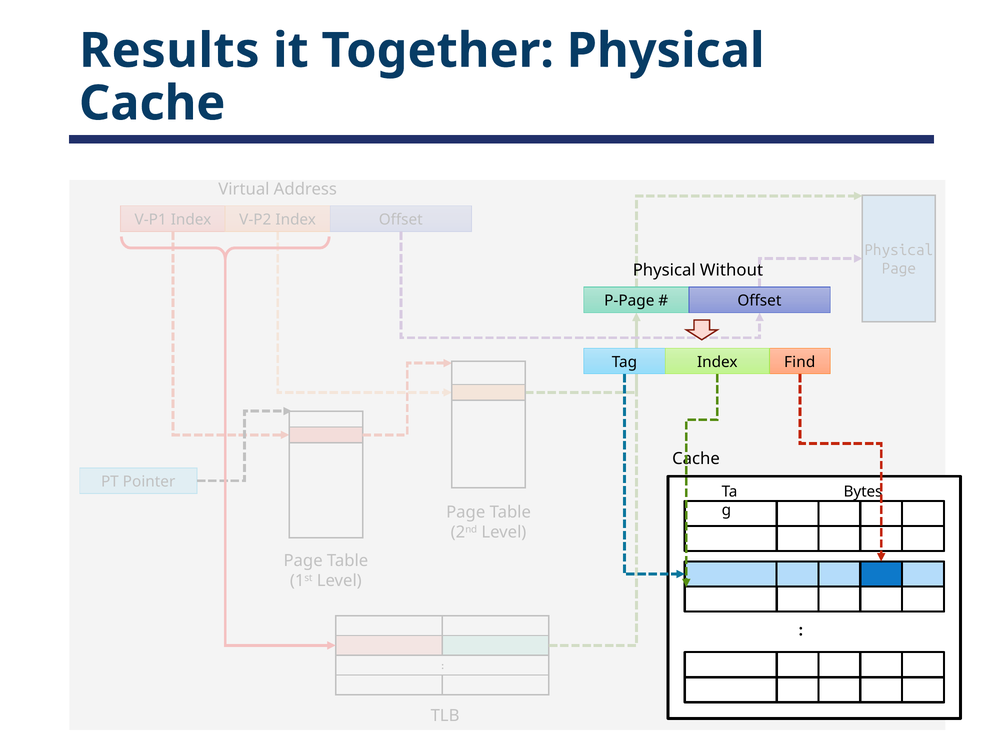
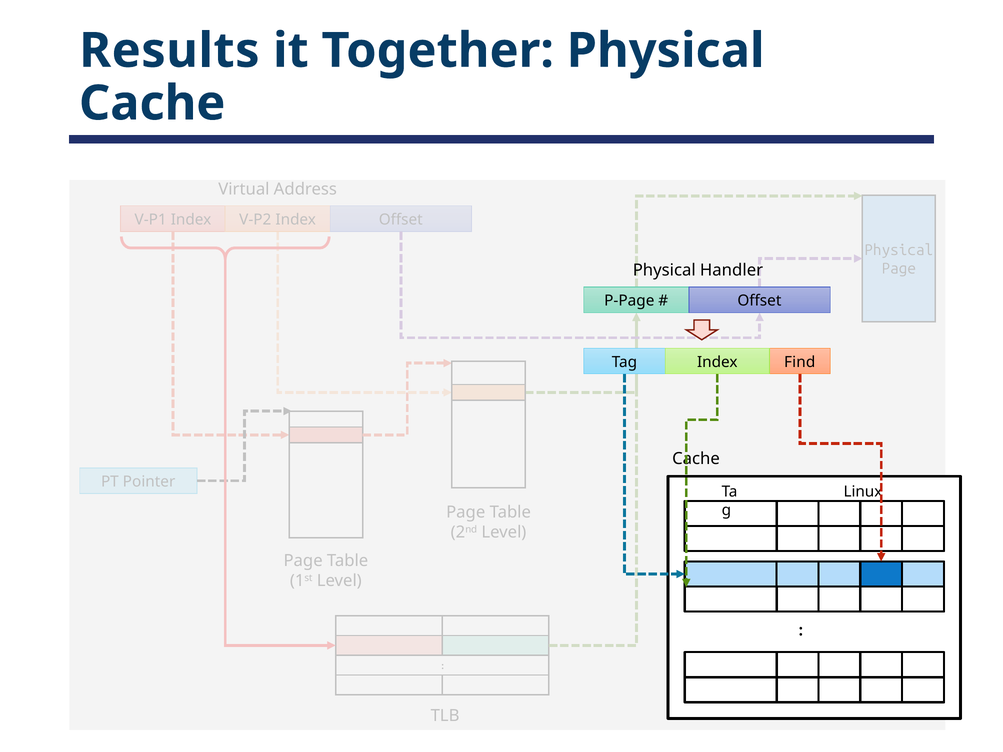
Without: Without -> Handler (732, 270)
Bytes: Bytes -> Linux (863, 492)
